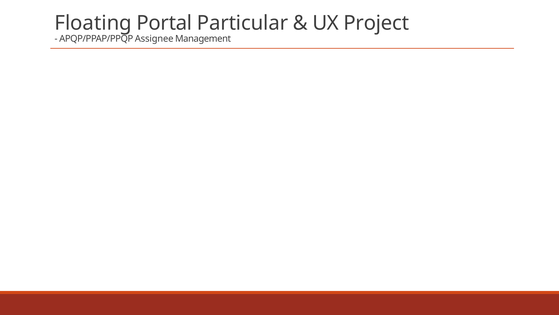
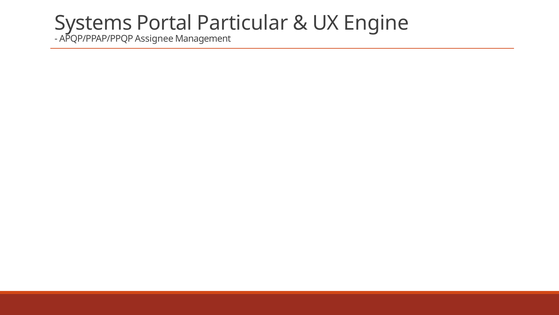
Floating: Floating -> Systems (93, 23)
Project: Project -> Engine (376, 23)
